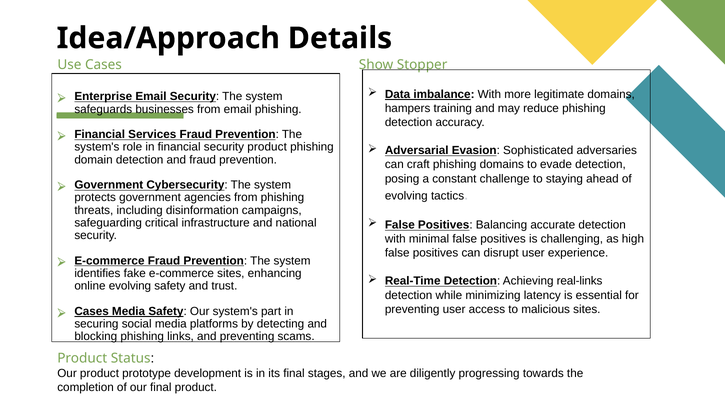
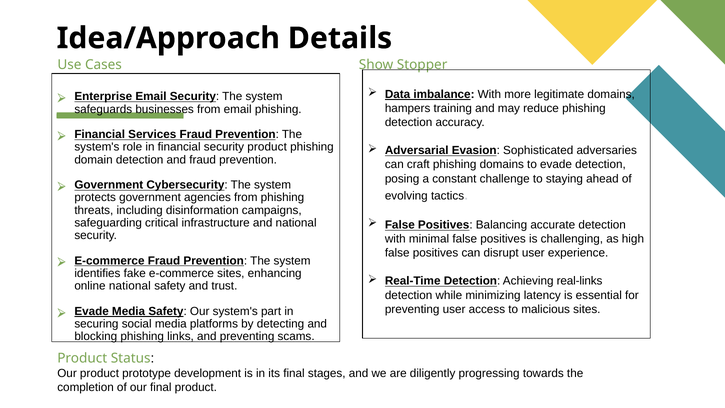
online evolving: evolving -> national (130, 286)
Cases: Cases -> Evade (92, 311)
